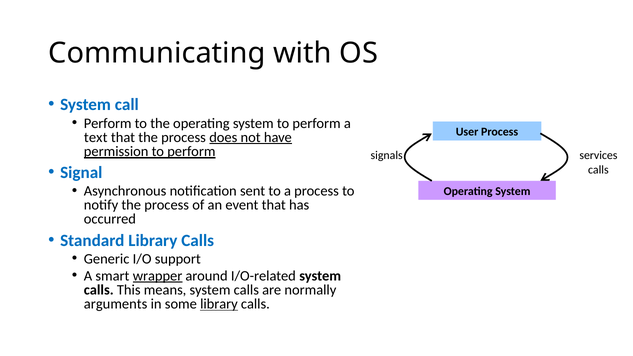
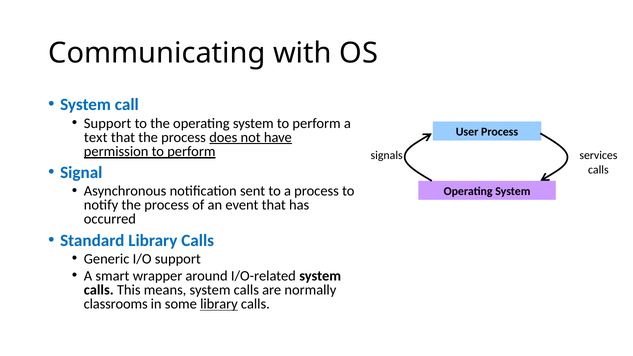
Perform: Perform -> Support (108, 123)
wrapper underline: present -> none (158, 276)
arguments: arguments -> classrooms (116, 304)
